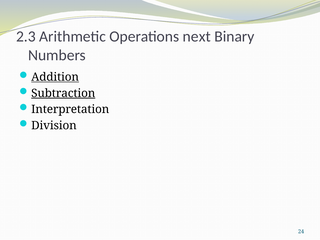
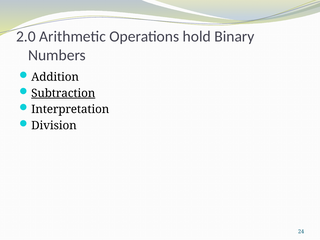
2.3: 2.3 -> 2.0 (26, 36)
next: next -> hold (197, 36)
Addition underline: present -> none (55, 77)
